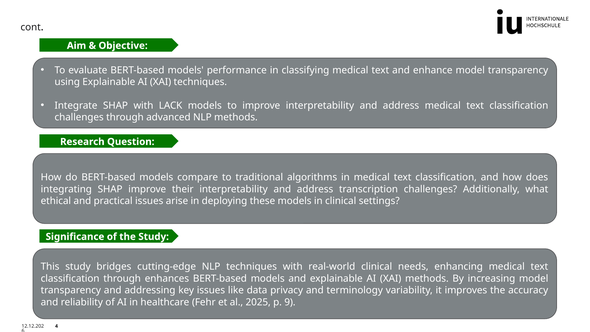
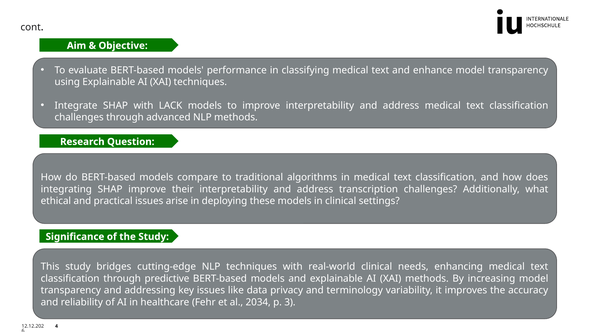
enhances: enhances -> predictive (167, 278)
2025: 2025 -> 2034 (258, 302)
9: 9 -> 3 (290, 302)
